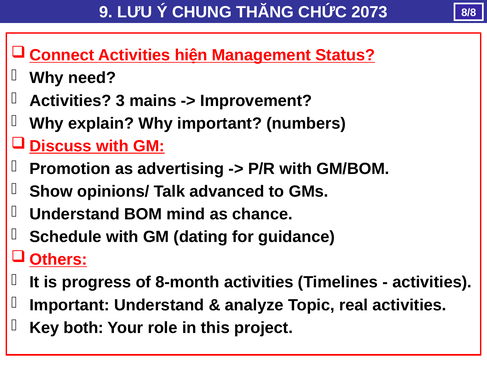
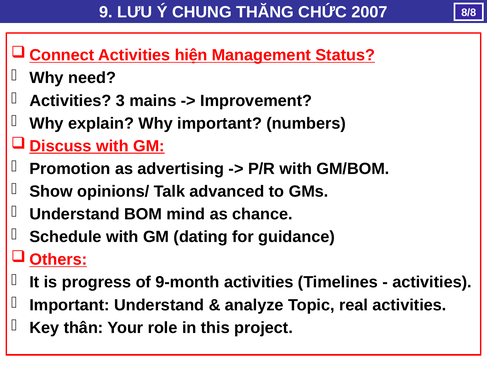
2073: 2073 -> 2007 (369, 12)
8-month: 8-month -> 9-month (188, 282)
both: both -> thân (84, 328)
